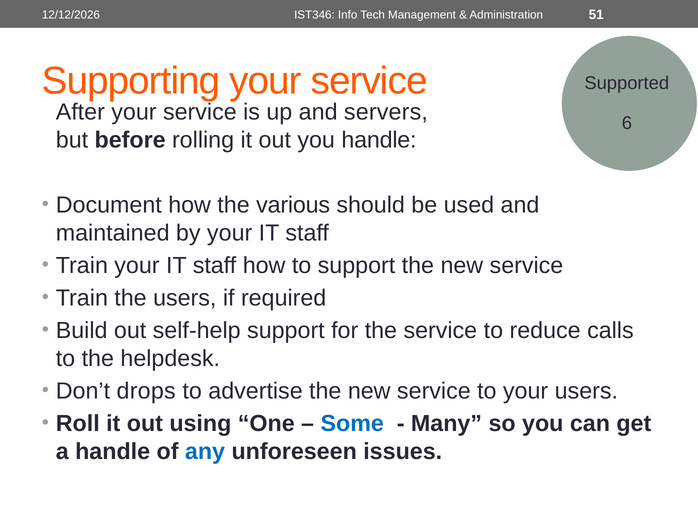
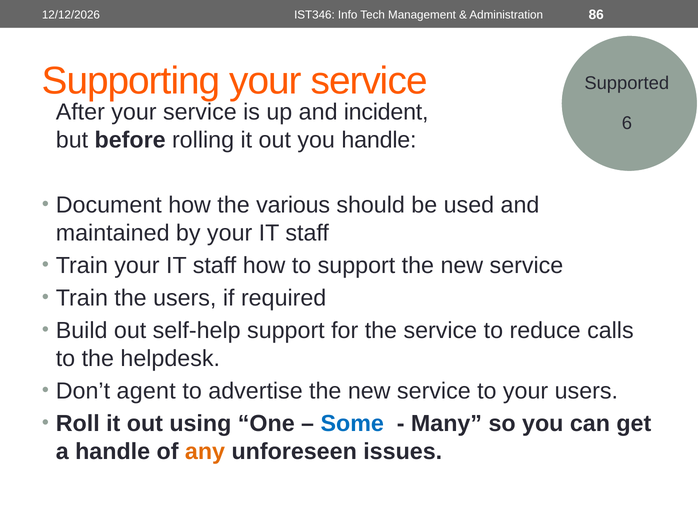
51: 51 -> 86 (596, 15)
servers: servers -> incident (386, 112)
drops: drops -> agent (146, 391)
any colour: blue -> orange (205, 452)
